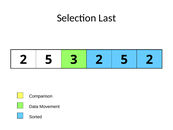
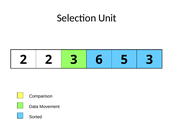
Last: Last -> Unit (107, 18)
5: 5 -> 2 (49, 60)
3 2: 2 -> 6 (99, 60)
5 2: 2 -> 3 (149, 60)
